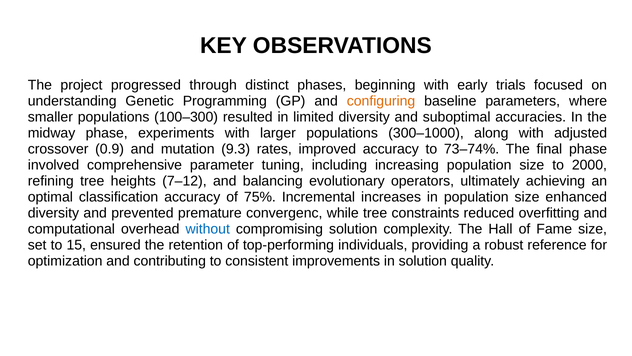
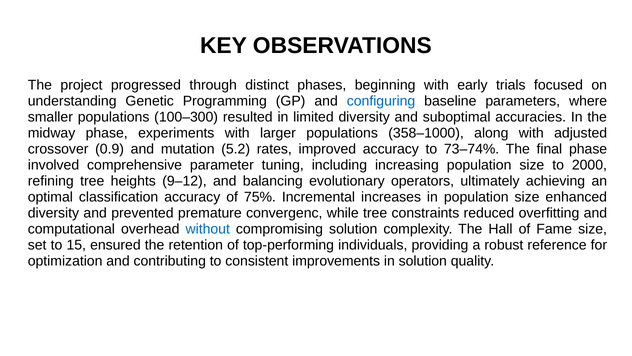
configuring colour: orange -> blue (381, 101)
300–1000: 300–1000 -> 358–1000 (426, 133)
9.3: 9.3 -> 5.2 (236, 149)
7–12: 7–12 -> 9–12 (184, 181)
